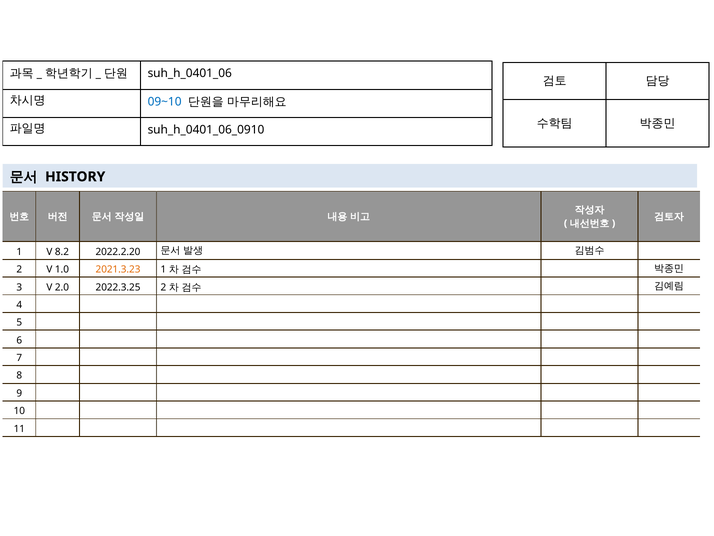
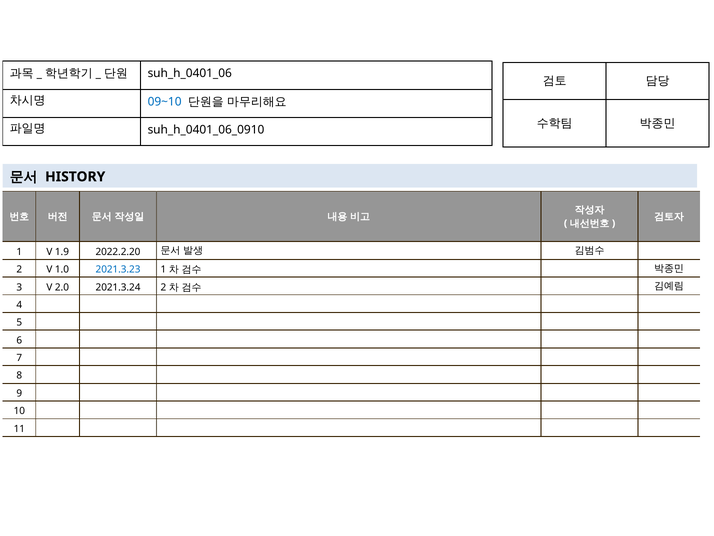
8.2: 8.2 -> 1.9 (62, 252)
2021.3.23 colour: orange -> blue (118, 269)
2022.3.25: 2022.3.25 -> 2021.3.24 (118, 287)
